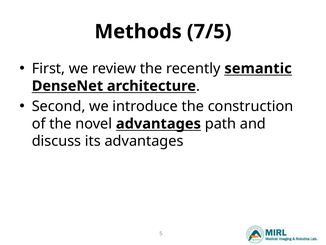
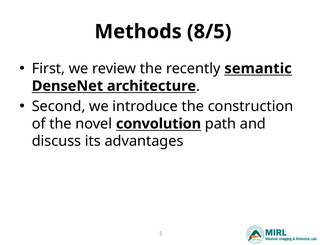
7/5: 7/5 -> 8/5 (209, 32)
novel advantages: advantages -> convolution (159, 124)
